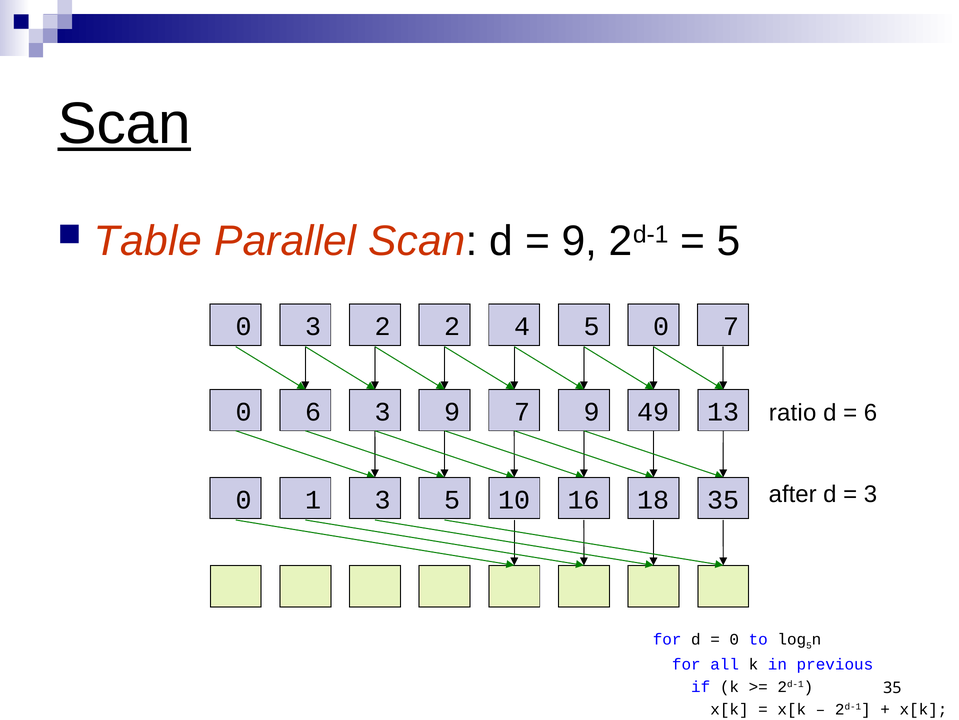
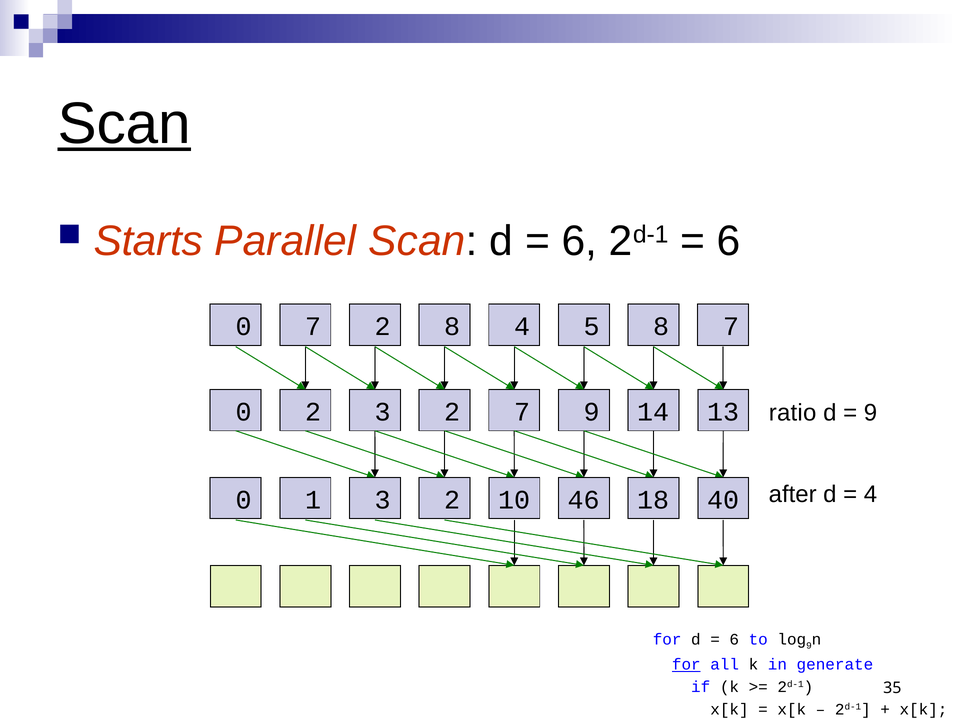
Table: Table -> Starts (148, 241)
9: 9 -> 6 (579, 241)
5: 5 -> 6 (729, 241)
0 3: 3 -> 7 (313, 326)
2 2: 2 -> 8 (452, 326)
4 0: 0 -> 8 (661, 326)
0 6: 6 -> 2 (313, 412)
9: 9 -> 2 (452, 412)
49: 49 -> 14 (653, 412)
6: 6 -> 9 (871, 412)
3: 3 -> 4 (871, 494)
5: 5 -> 2 (452, 499)
16: 16 -> 46 (584, 499)
18 35: 35 -> 40 (723, 499)
0: 0 -> 6 (734, 639)
5: 5 -> 9 (809, 645)
for underline: none -> present (686, 664)
previous: previous -> generate (835, 664)
